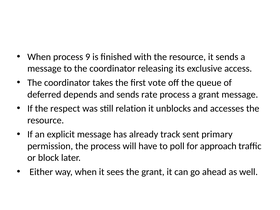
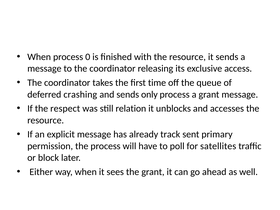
9: 9 -> 0 (88, 57)
vote: vote -> time (157, 83)
depends: depends -> crashing (80, 94)
rate: rate -> only (149, 94)
approach: approach -> satellites (218, 146)
